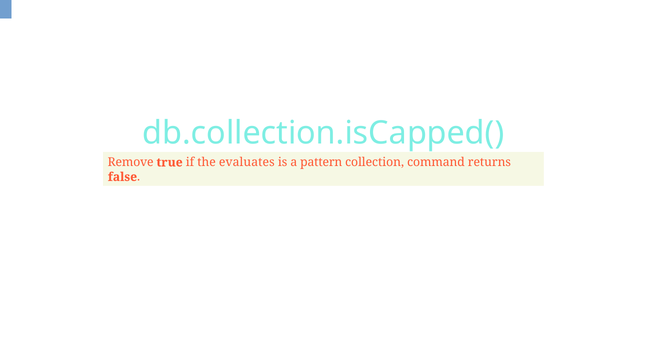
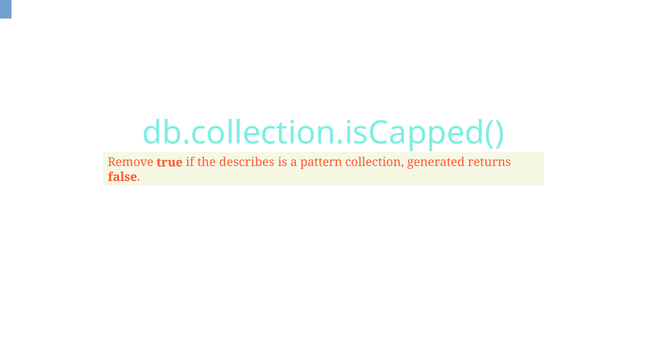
evaluates: evaluates -> describes (247, 162)
command: command -> generated (436, 162)
